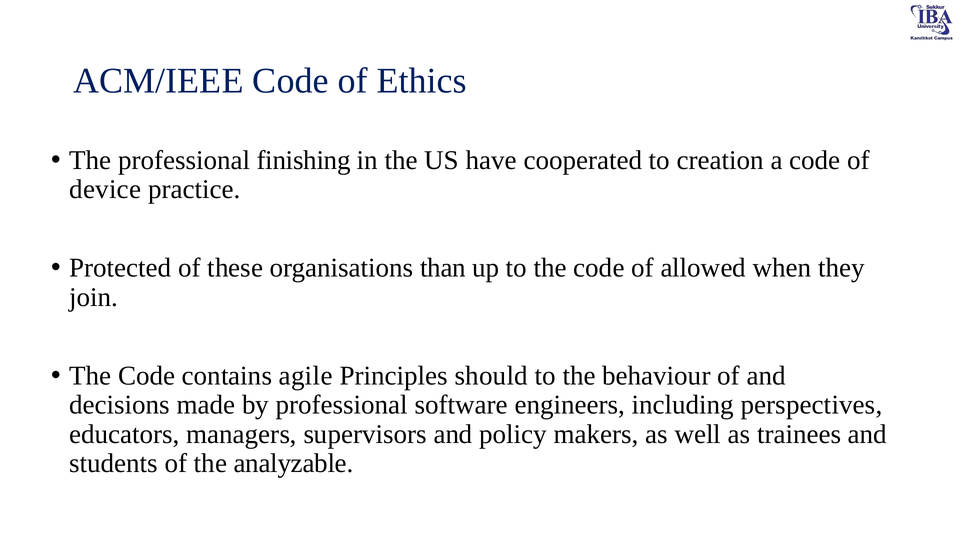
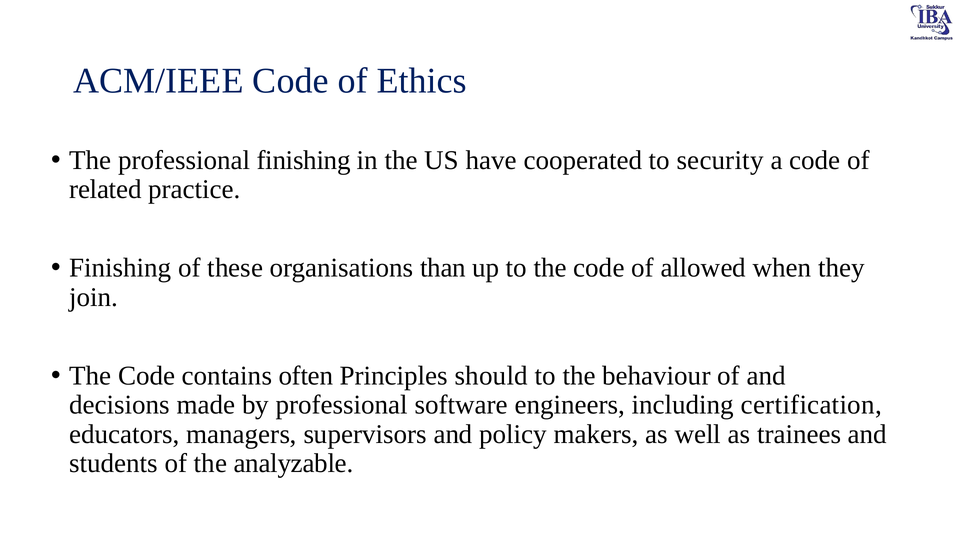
creation: creation -> security (720, 160)
device: device -> related (105, 189)
Protected: Protected -> Finishing (120, 268)
agile: agile -> often (306, 376)
perspectives: perspectives -> certification (811, 405)
